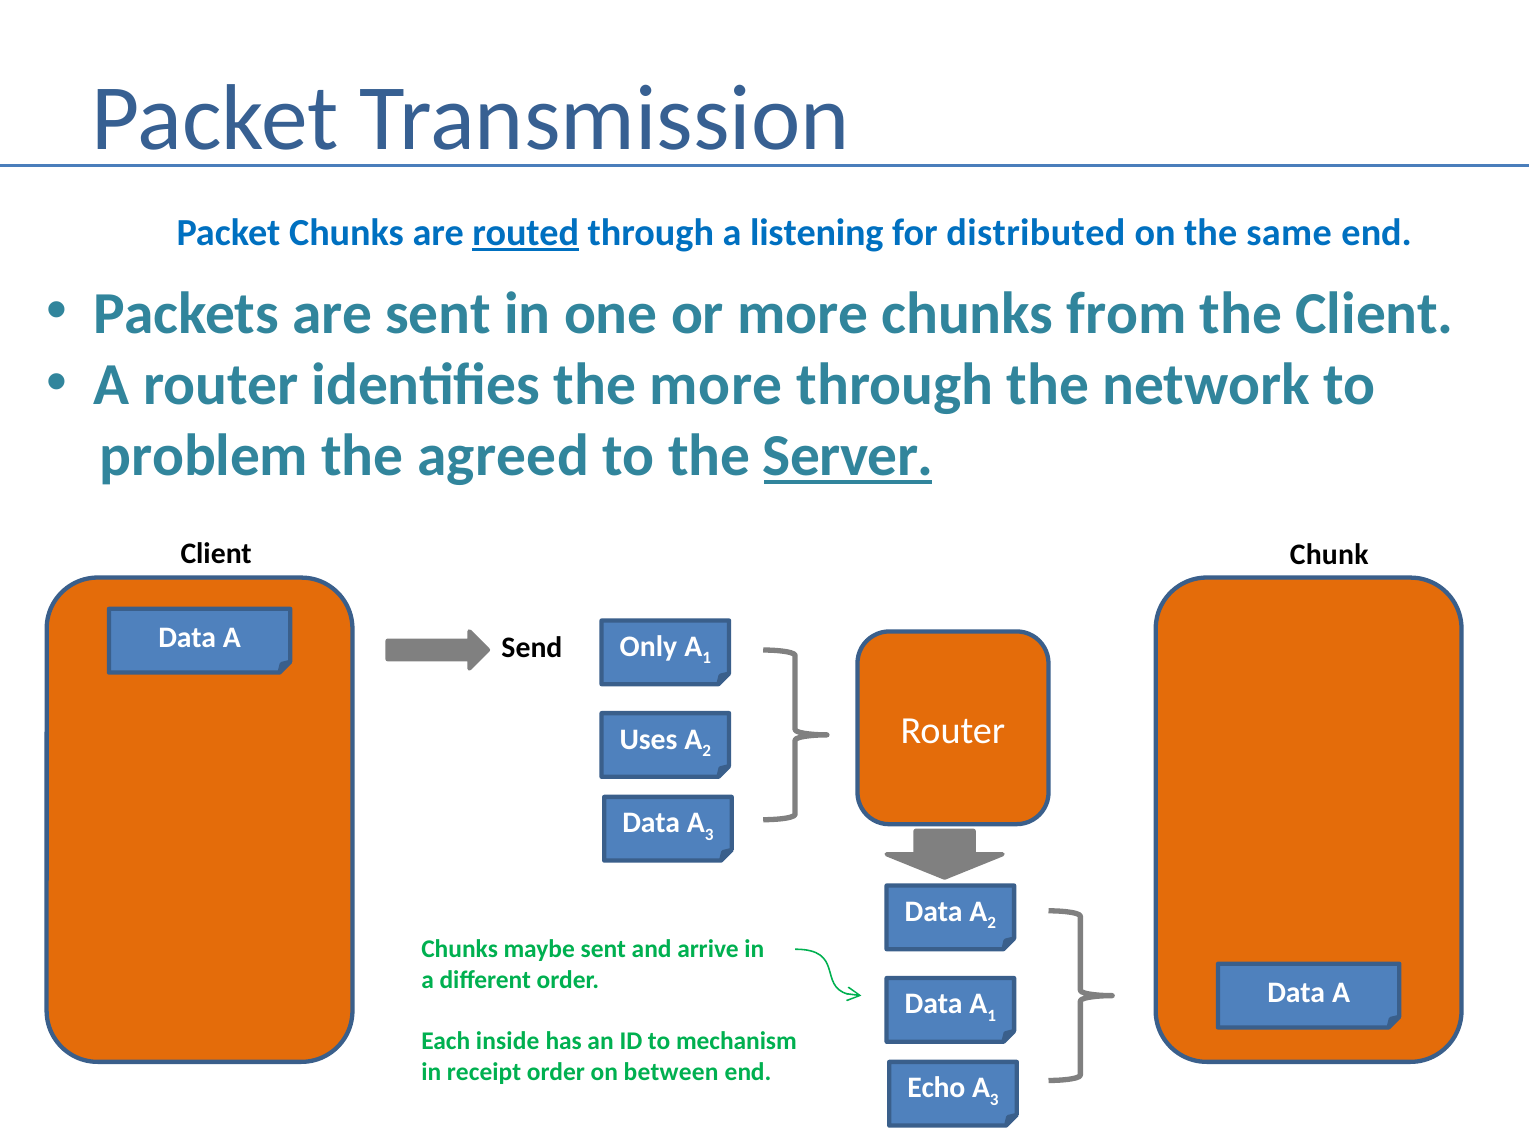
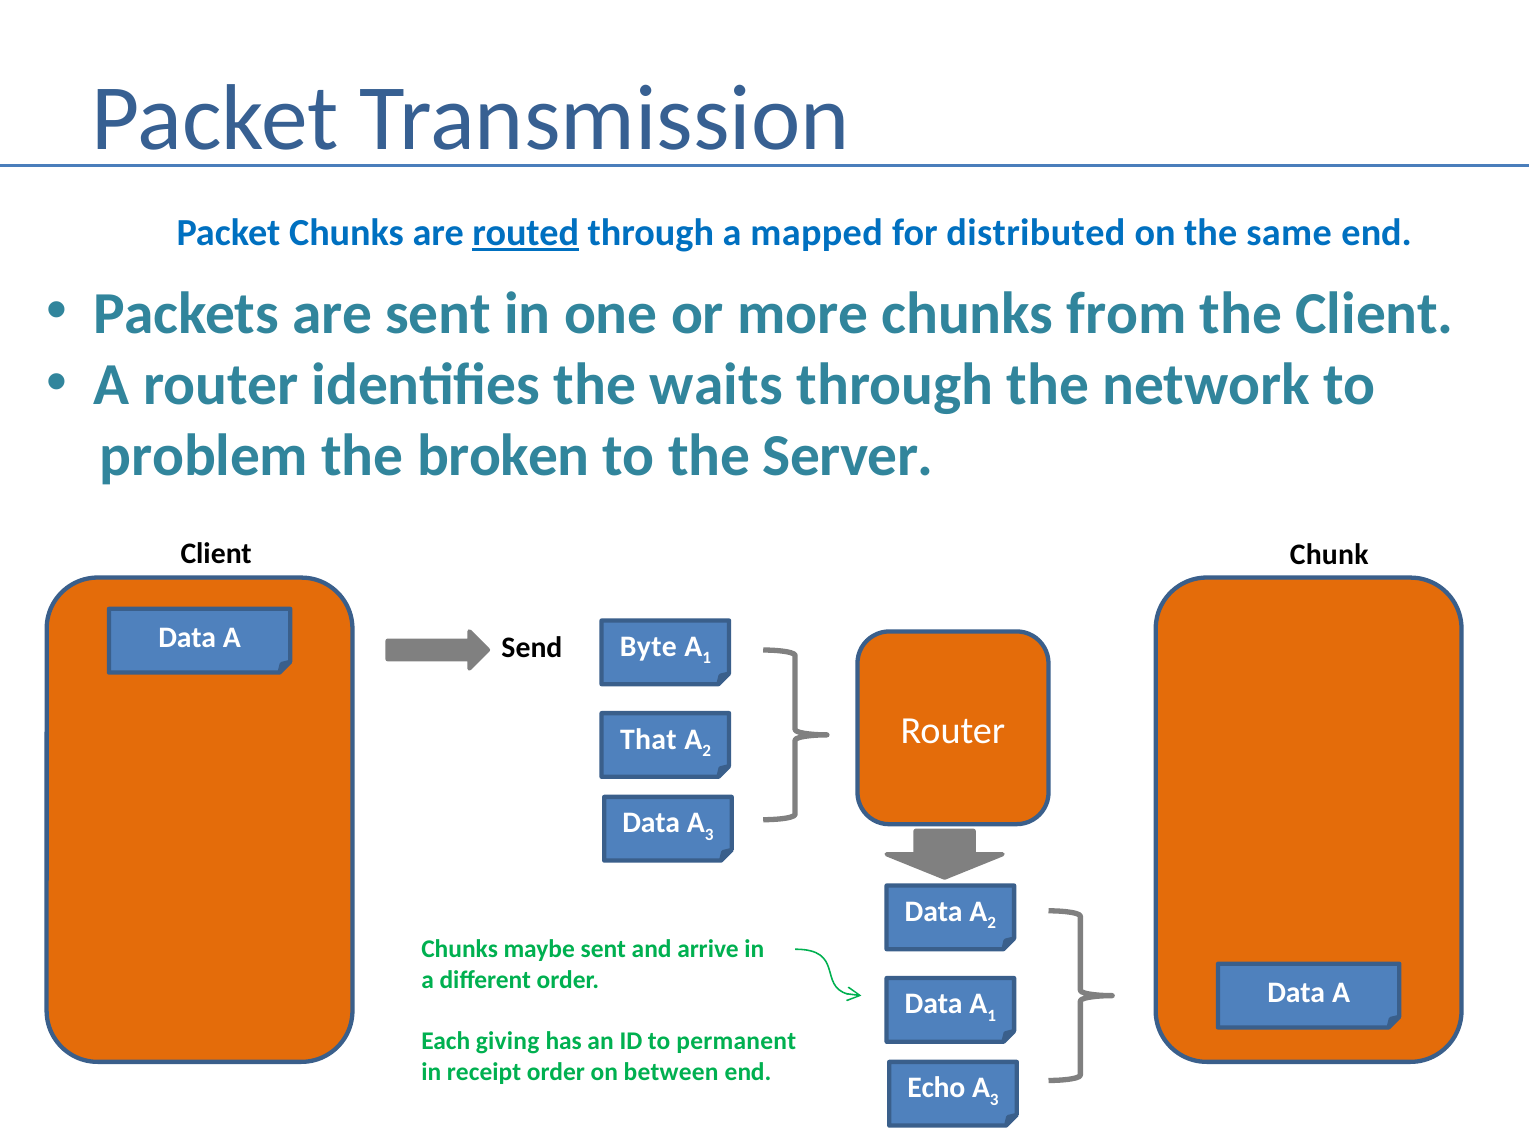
listening: listening -> mapped (817, 233)
the more: more -> waits (716, 385)
agreed: agreed -> broken (503, 456)
Server underline: present -> none (848, 456)
Only: Only -> Byte (648, 647)
Uses: Uses -> That (648, 739)
inside: inside -> giving (508, 1041)
mechanism: mechanism -> permanent (736, 1041)
